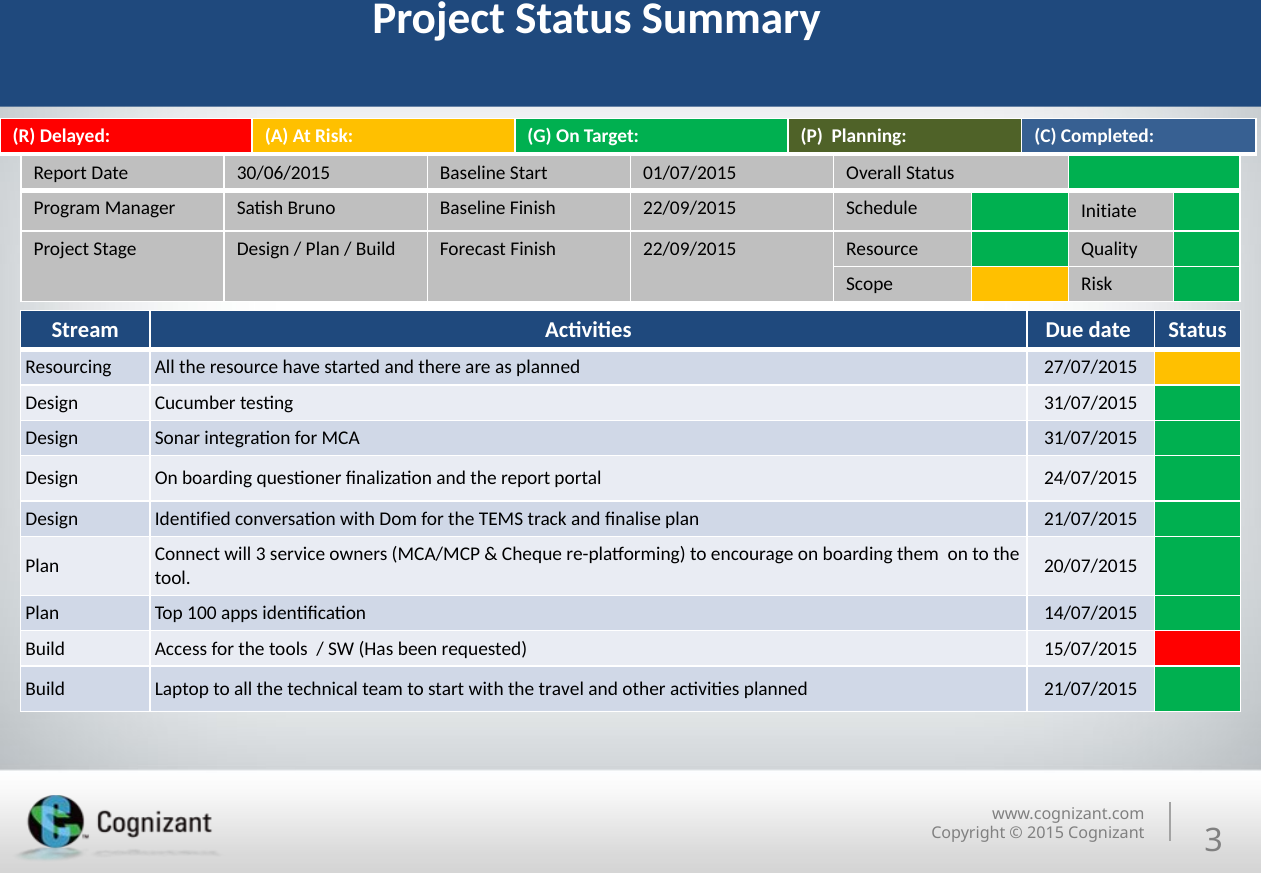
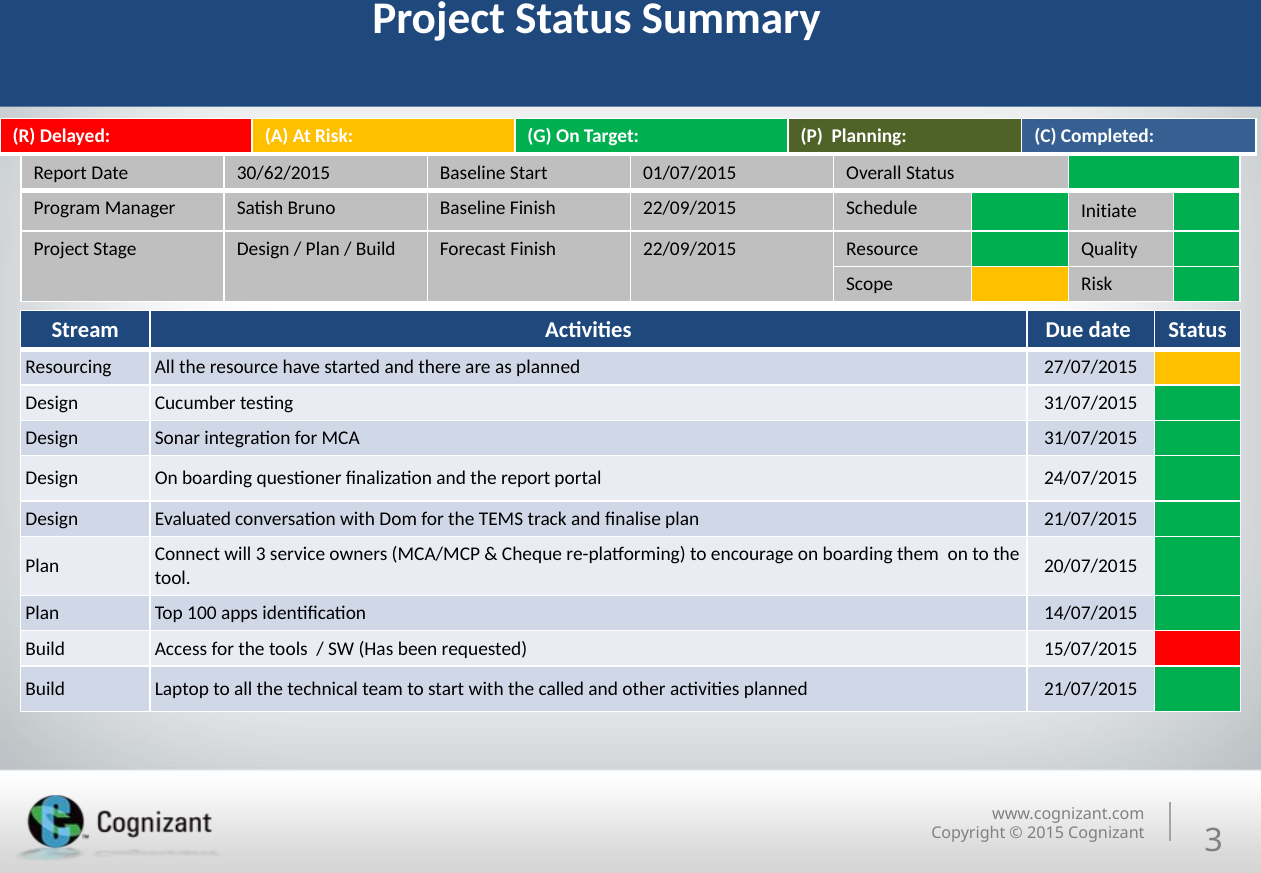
30/06/2015: 30/06/2015 -> 30/62/2015 (283, 173)
Identified: Identified -> Evaluated (193, 519)
travel: travel -> called (561, 689)
